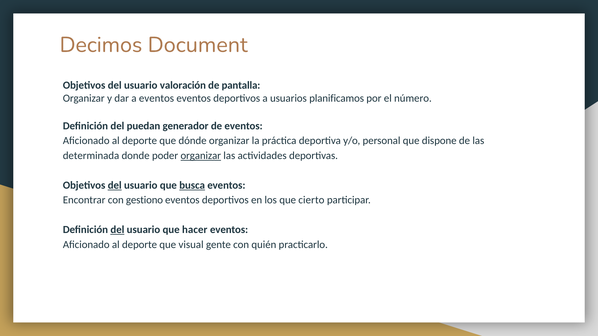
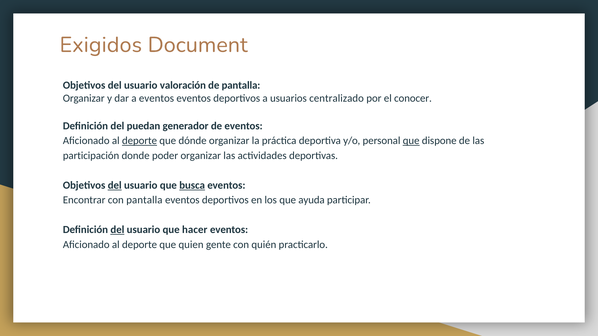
Decimos: Decimos -> Exigidos (101, 45)
planificamos: planificamos -> centralizado (337, 98)
número: número -> conocer (413, 98)
deporte underline: none -> present (140, 141)
que underline: none -> present (411, 141)
determinada: determinada -> participación (91, 156)
organizar underline: present -> none (201, 156)
con gestiono: gestiono -> pantalla (144, 200)
cierto: cierto -> ayuda (312, 200)
visual: visual -> quien (191, 245)
